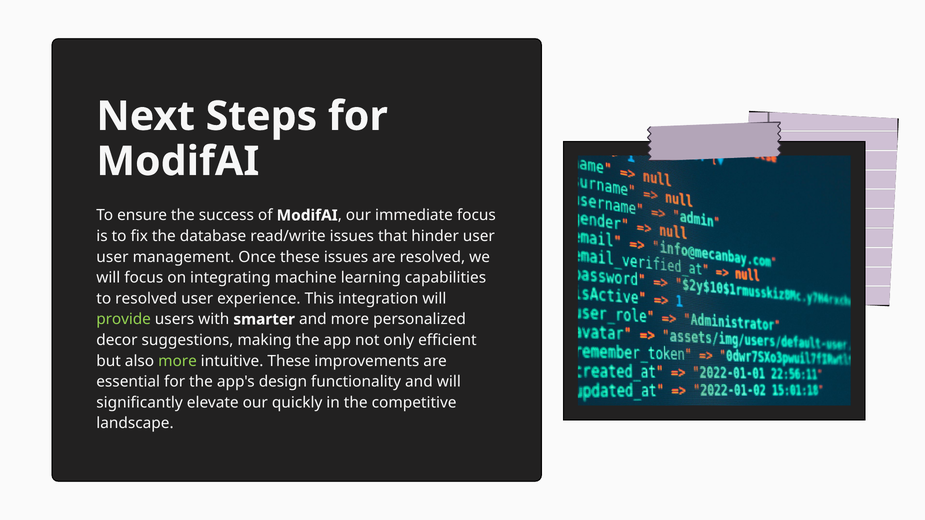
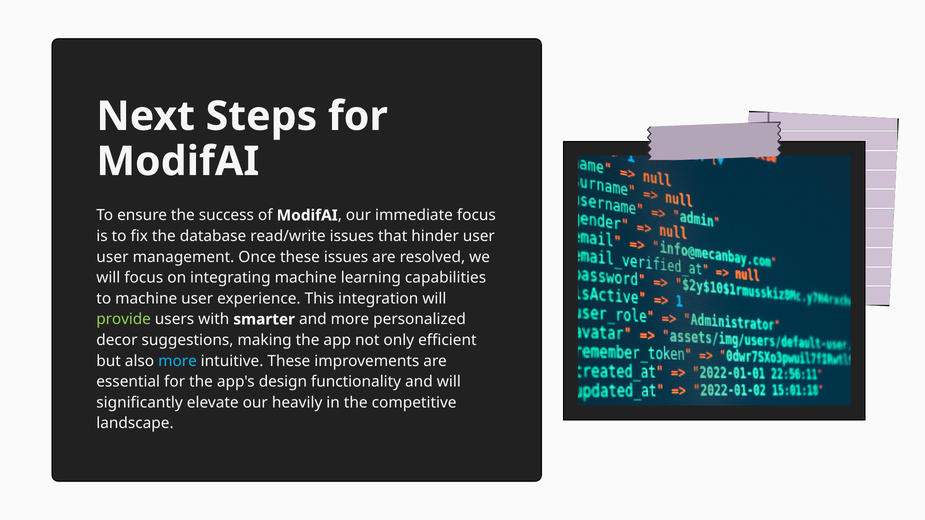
to resolved: resolved -> machine (146, 299)
more colour: light green -> light blue (178, 361)
quickly: quickly -> heavily (297, 403)
